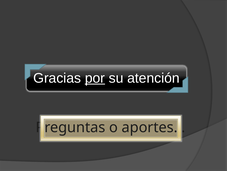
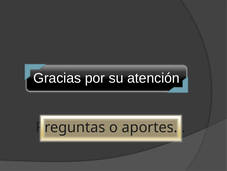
por underline: present -> none (95, 78)
